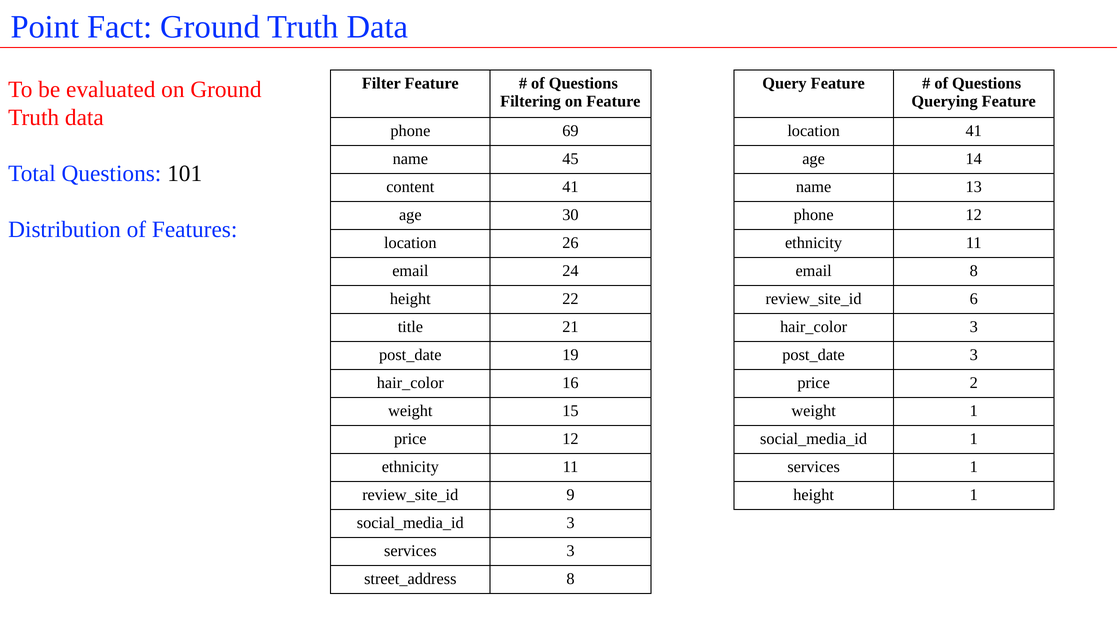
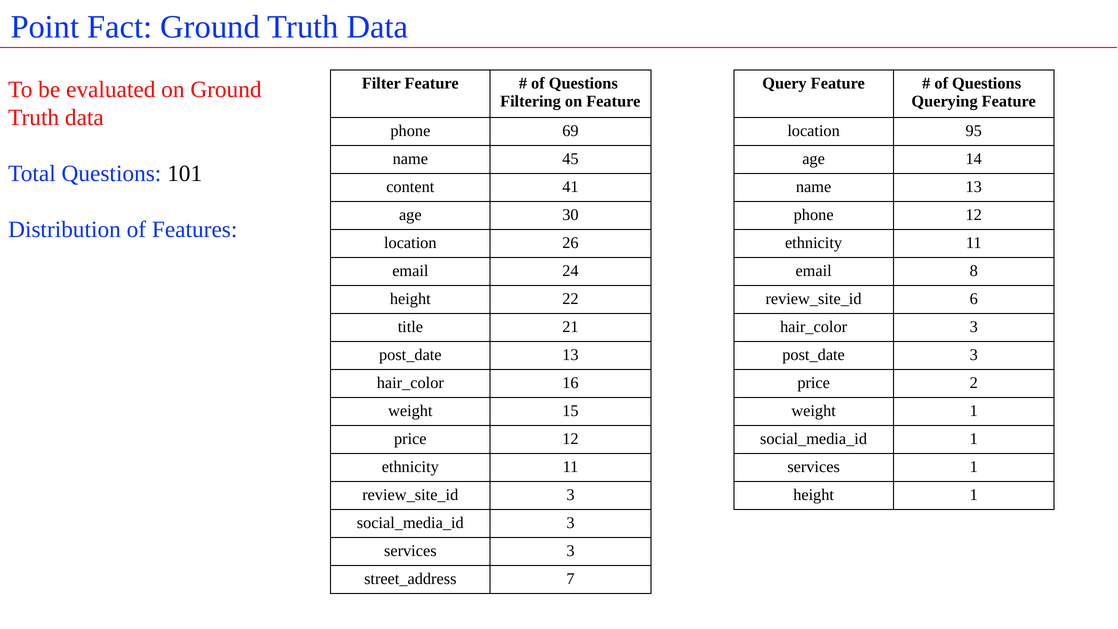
location 41: 41 -> 95 (974, 131)
19: 19 -> 13 (570, 355)
9: 9 -> 3 (570, 495)
8: 8 -> 7 (570, 579)
